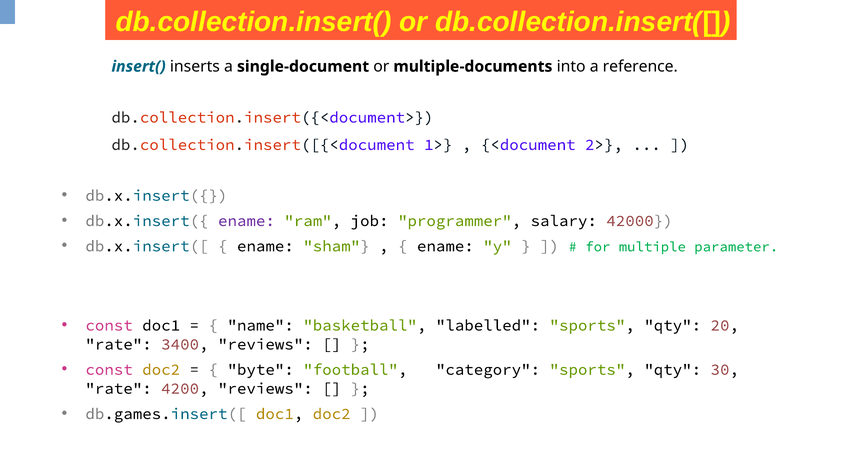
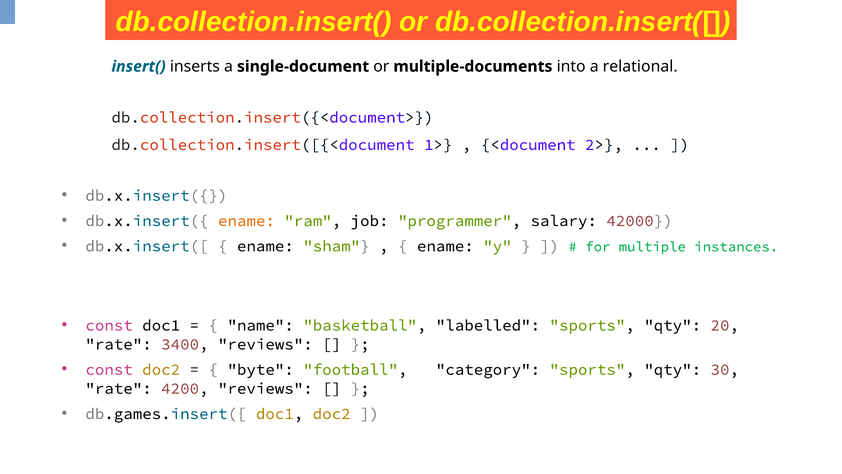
reference: reference -> relational (640, 66)
ename colour: purple -> orange (246, 221)
parameter: parameter -> instances (736, 246)
